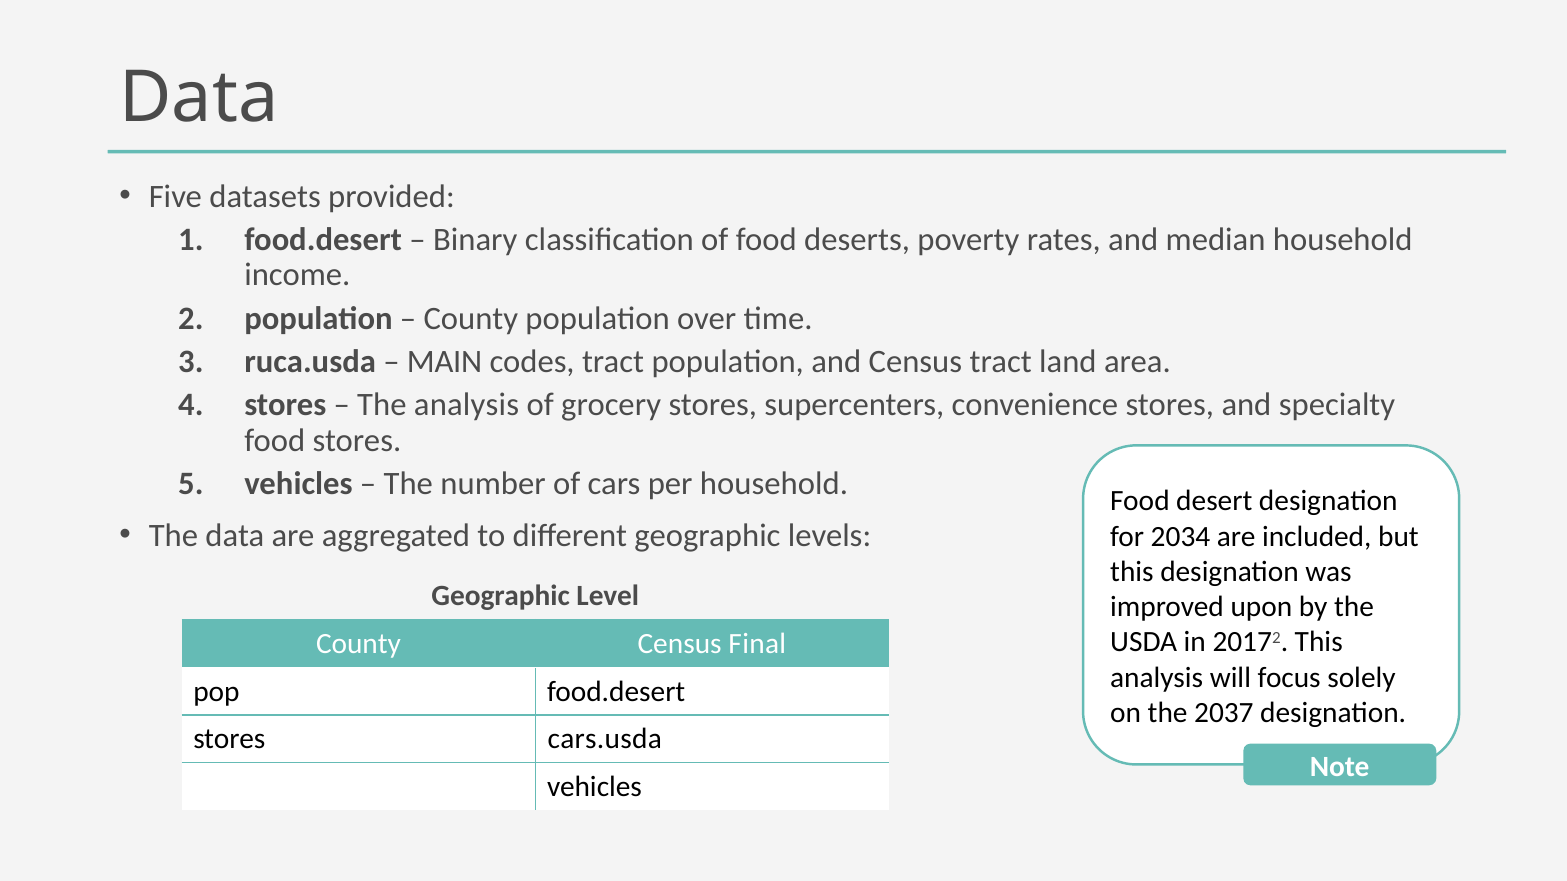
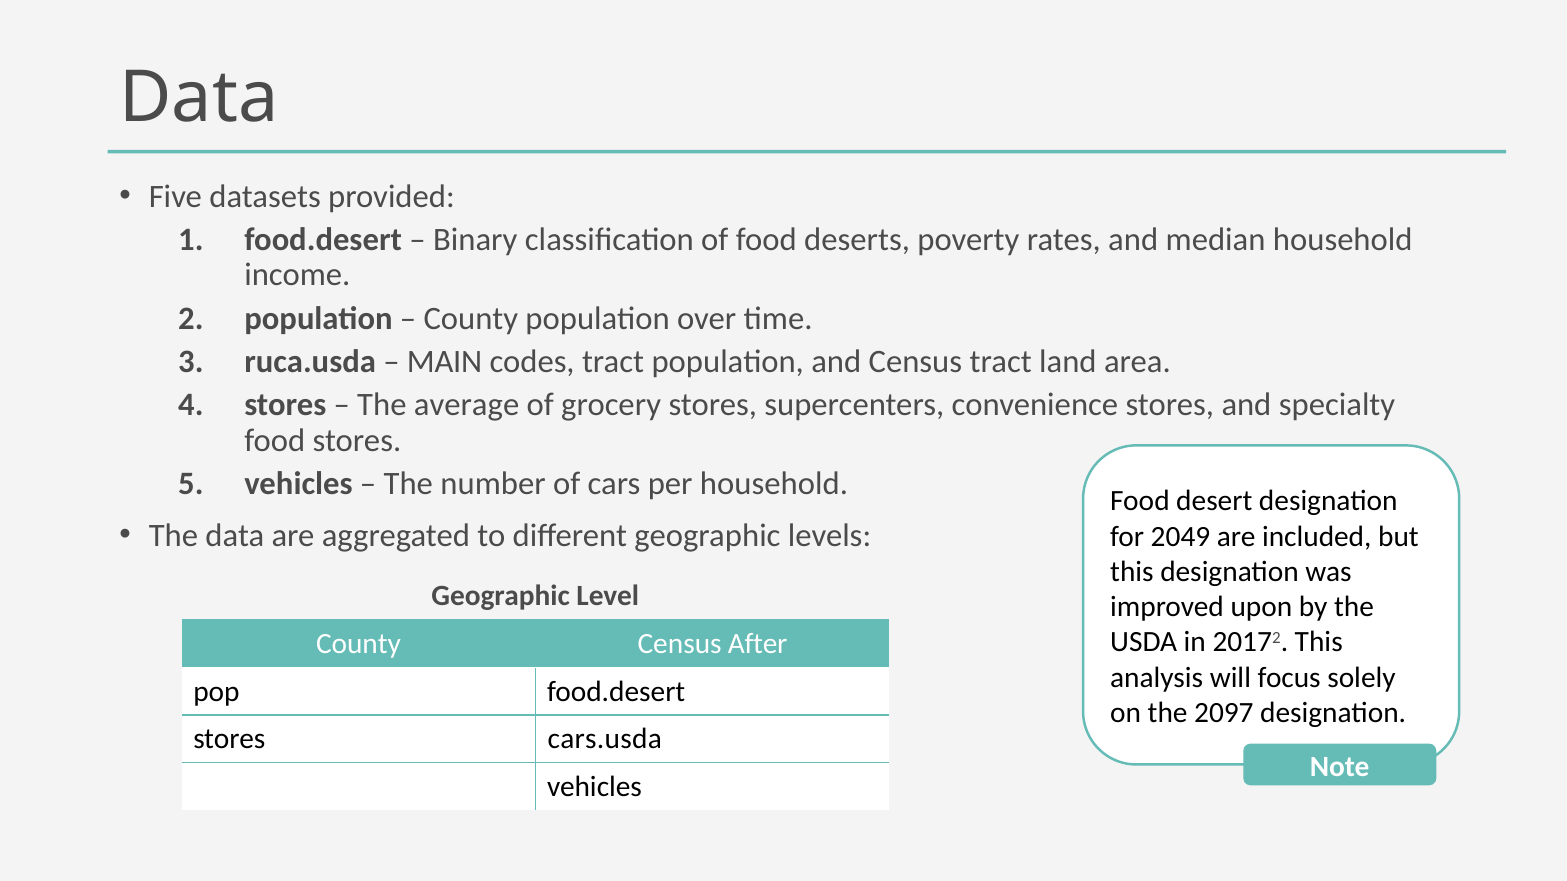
The analysis: analysis -> average (467, 405)
2034: 2034 -> 2049 (1181, 537)
Final: Final -> After (758, 644)
2037: 2037 -> 2097 (1224, 713)
